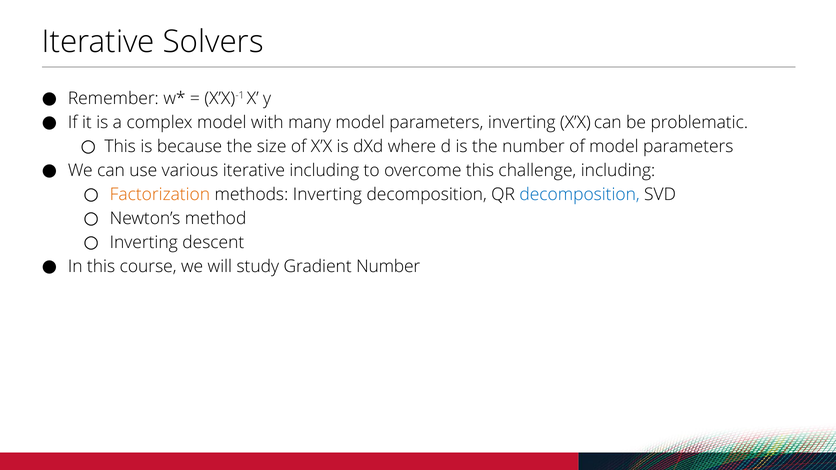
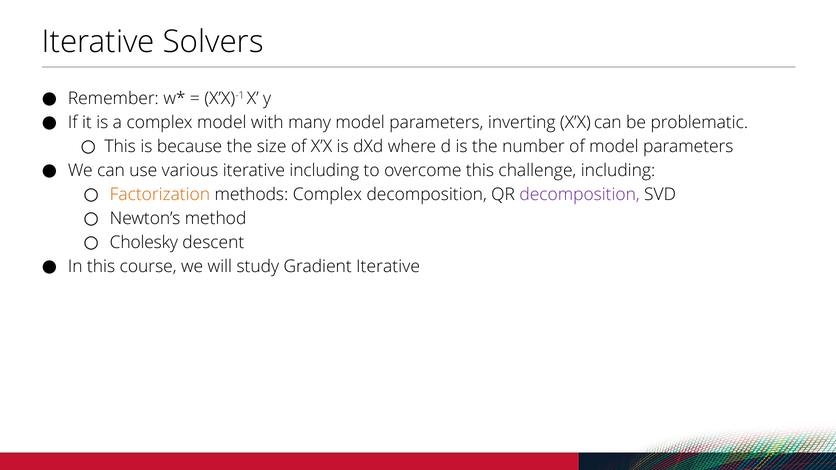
methods Inverting: Inverting -> Complex (327, 194)
decomposition colour: blue -> purple (580, 194)
Inverting: Inverting -> Cholesky (144, 243)
Gradient Number: Number -> Iterative (388, 267)
